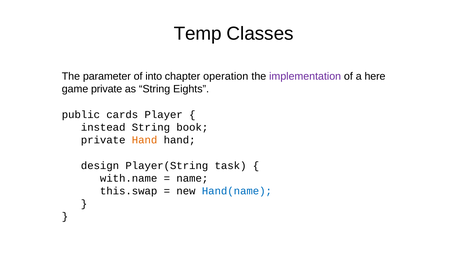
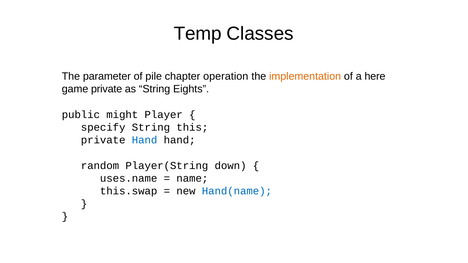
into: into -> pile (154, 77)
implementation colour: purple -> orange (305, 77)
cards: cards -> might (122, 115)
instead: instead -> specify (103, 127)
book: book -> this (192, 127)
Hand colour: orange -> blue (145, 140)
design: design -> random (100, 166)
task: task -> down (231, 166)
with.name: with.name -> uses.name (129, 178)
